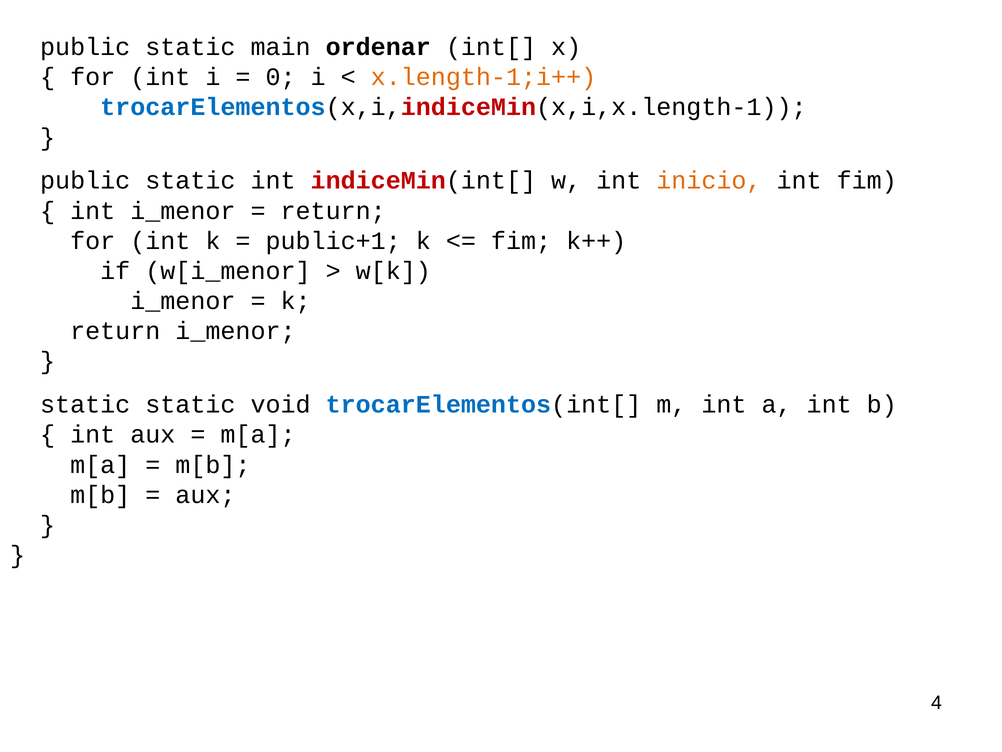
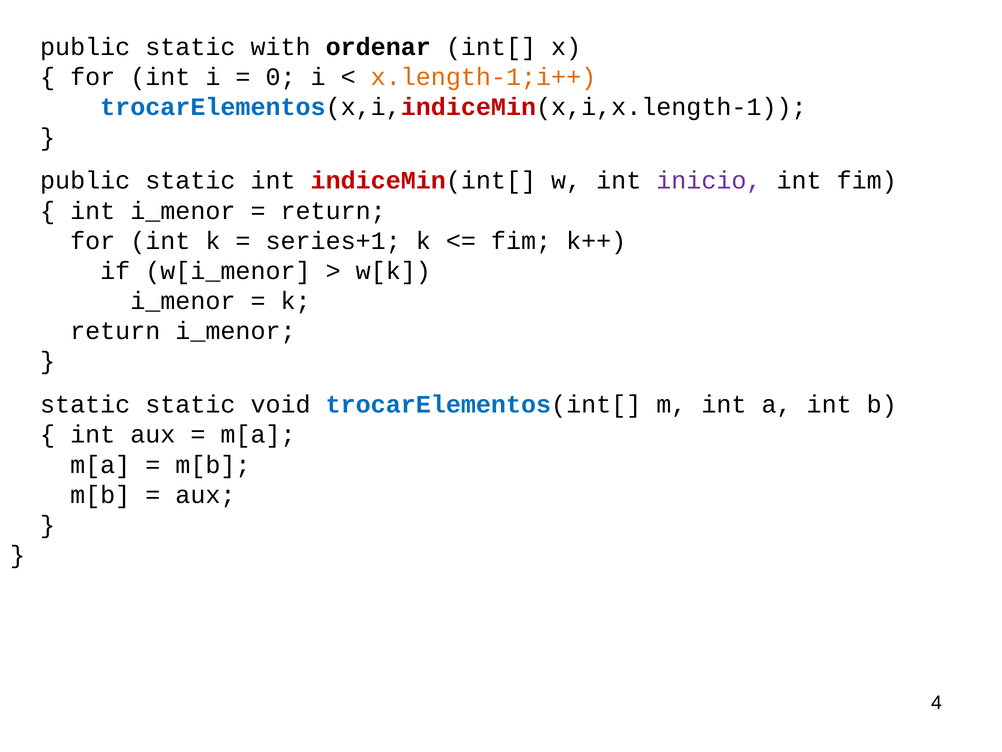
main: main -> with (281, 47)
inicio colour: orange -> purple (709, 181)
public+1: public+1 -> series+1 (333, 241)
